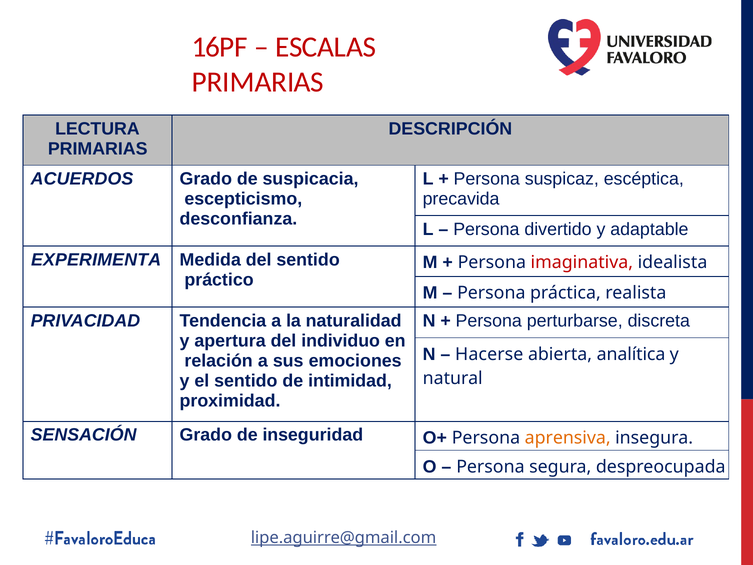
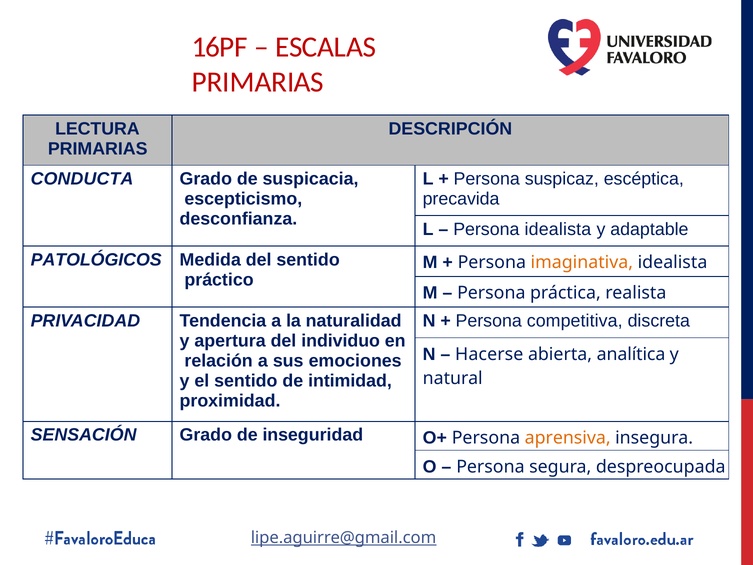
ACUERDOS: ACUERDOS -> CONDUCTA (82, 179)
Persona divertido: divertido -> idealista (558, 229)
EXPERIMENTA: EXPERIMENTA -> PATOLÓGICOS (96, 260)
imaginativa colour: red -> orange (582, 262)
perturbarse: perturbarse -> competitiva (575, 321)
